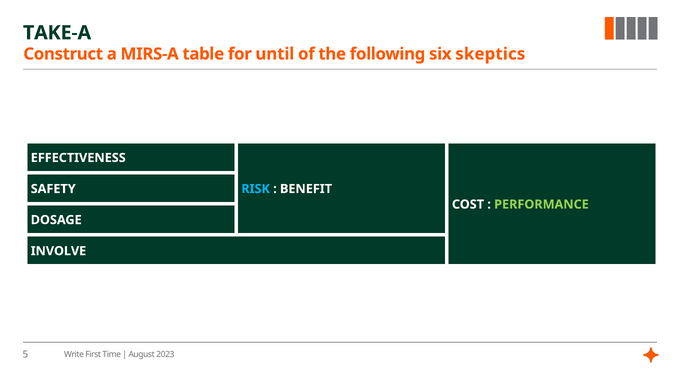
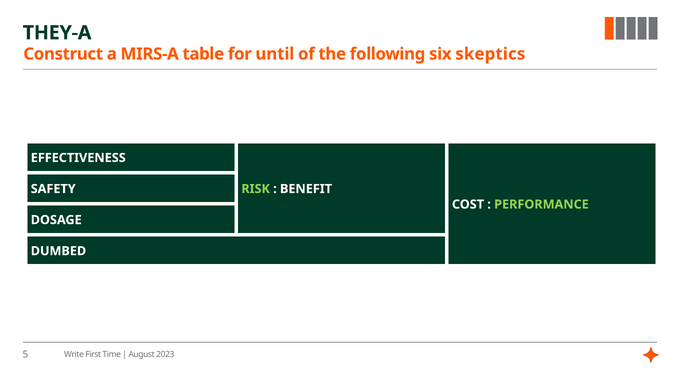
TAKE-A: TAKE-A -> THEY-A (57, 33)
RISK colour: light blue -> light green (256, 189)
INVOLVE: INVOLVE -> DUMBED (58, 251)
